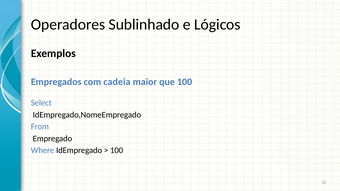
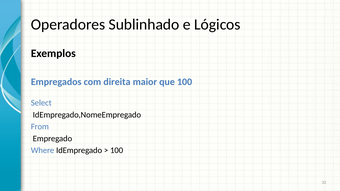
cadeia: cadeia -> direita (117, 82)
